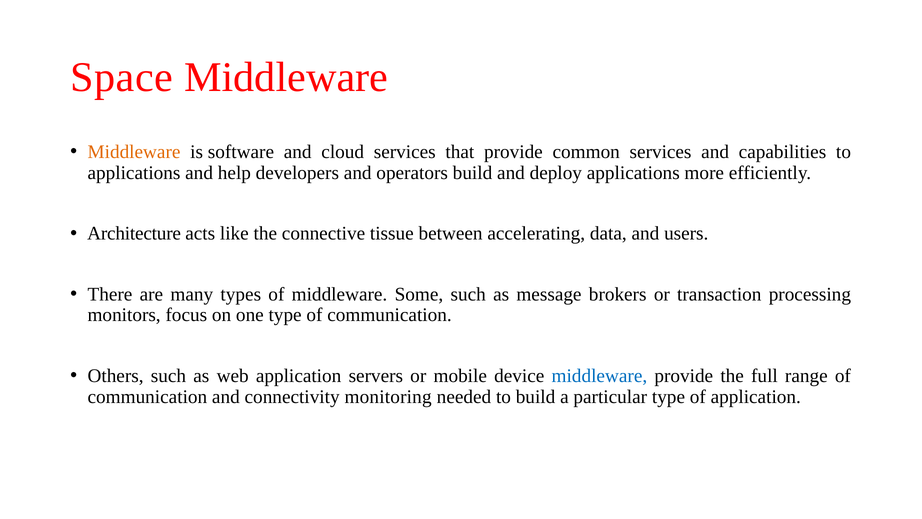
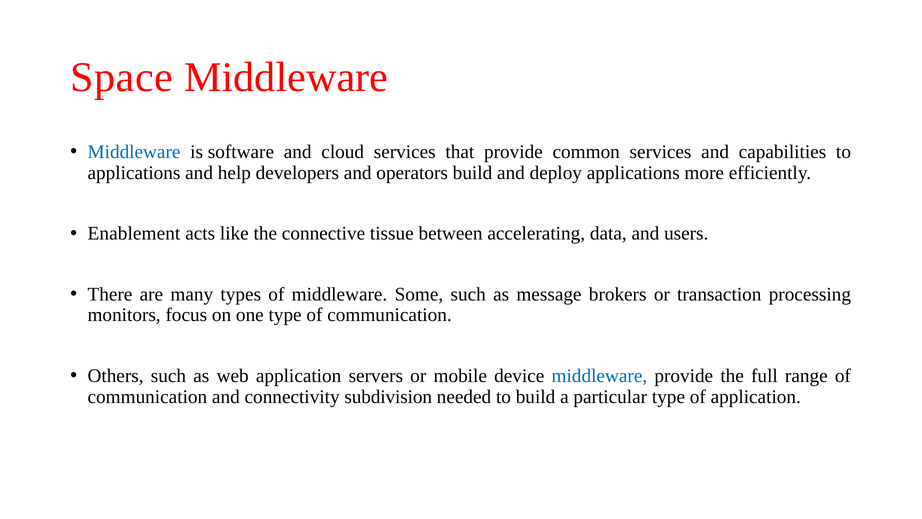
Middleware colour: orange -> blue (134, 152)
Architecture: Architecture -> Enablement (134, 233)
monitoring: monitoring -> subdivision (388, 396)
